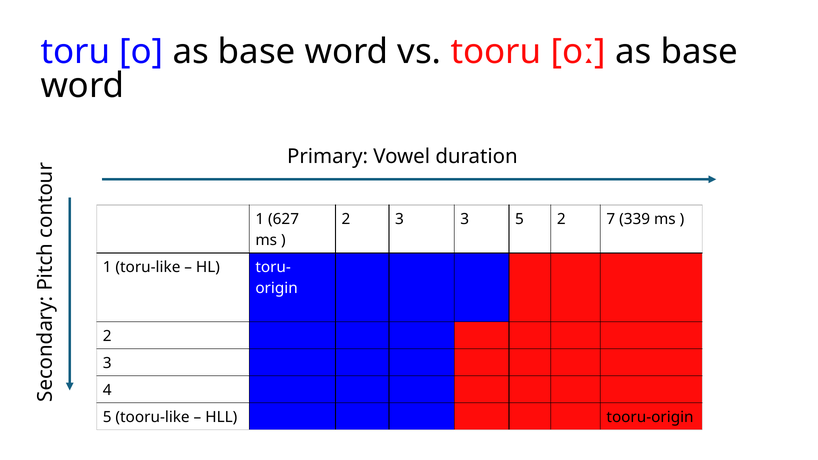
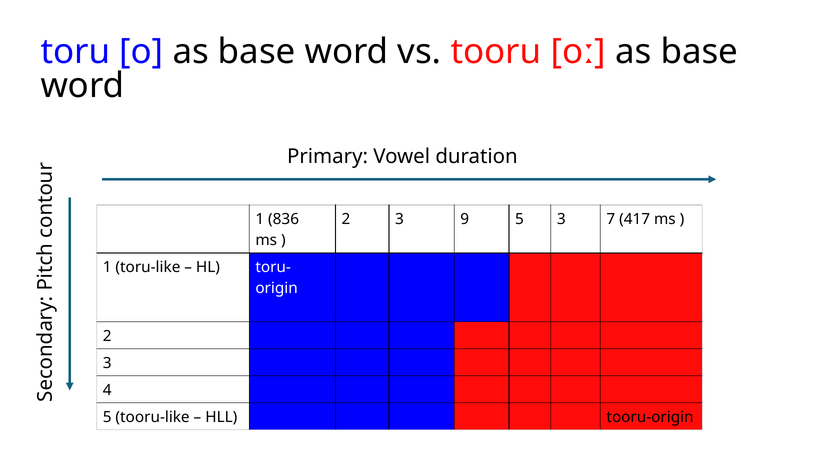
627: 627 -> 836 (284, 219)
3 3: 3 -> 9 (465, 219)
5 2: 2 -> 3 (561, 219)
339: 339 -> 417 (635, 219)
